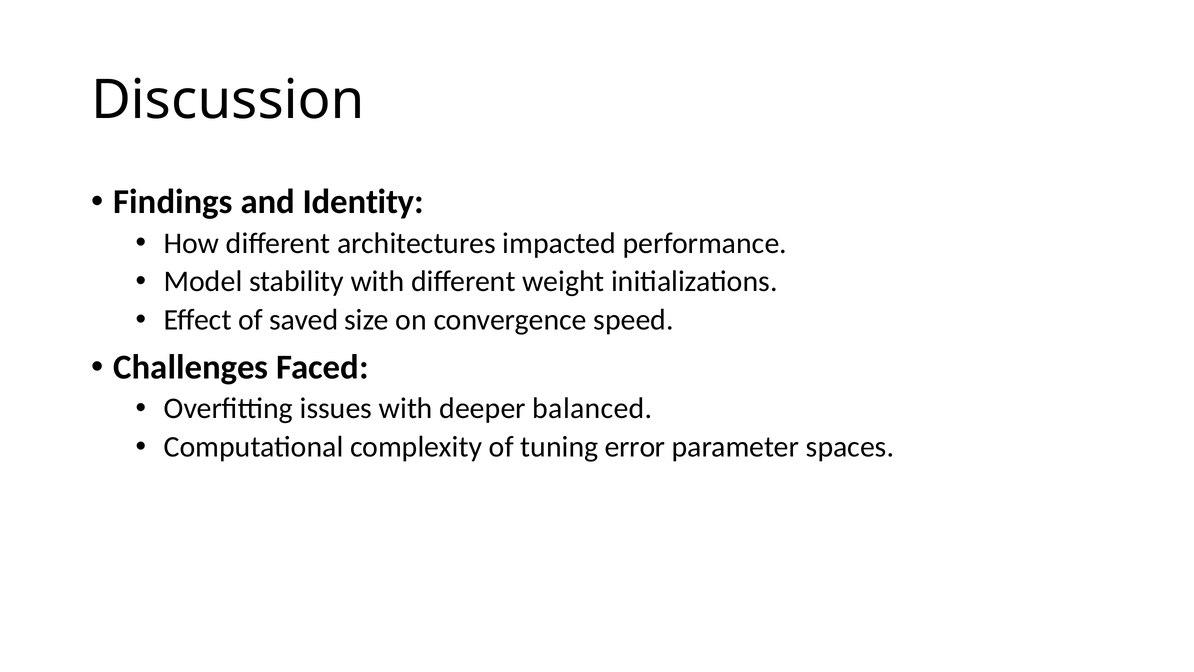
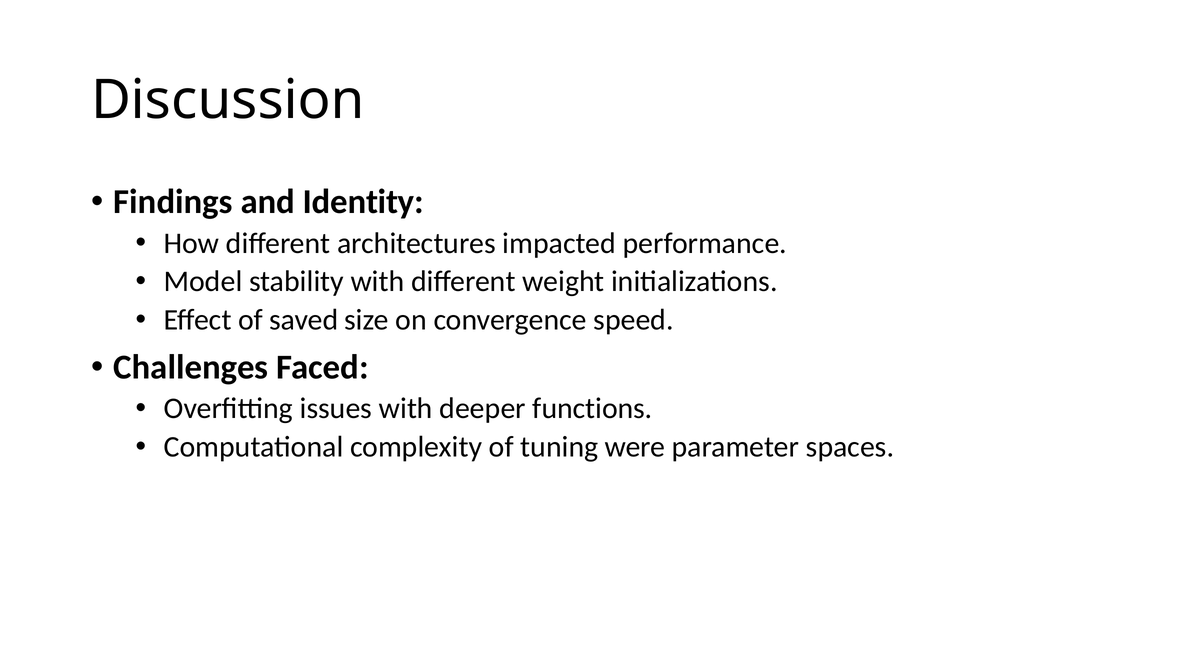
balanced: balanced -> functions (592, 408)
error: error -> were (635, 447)
